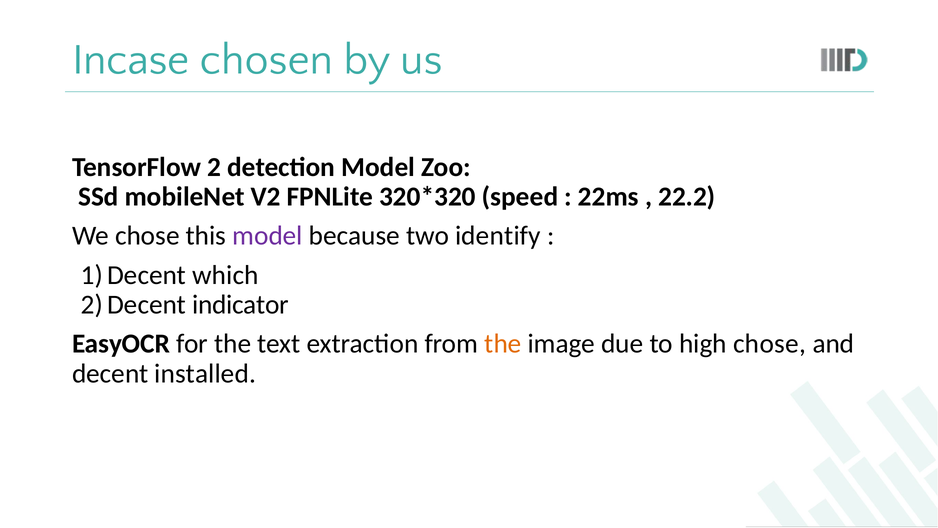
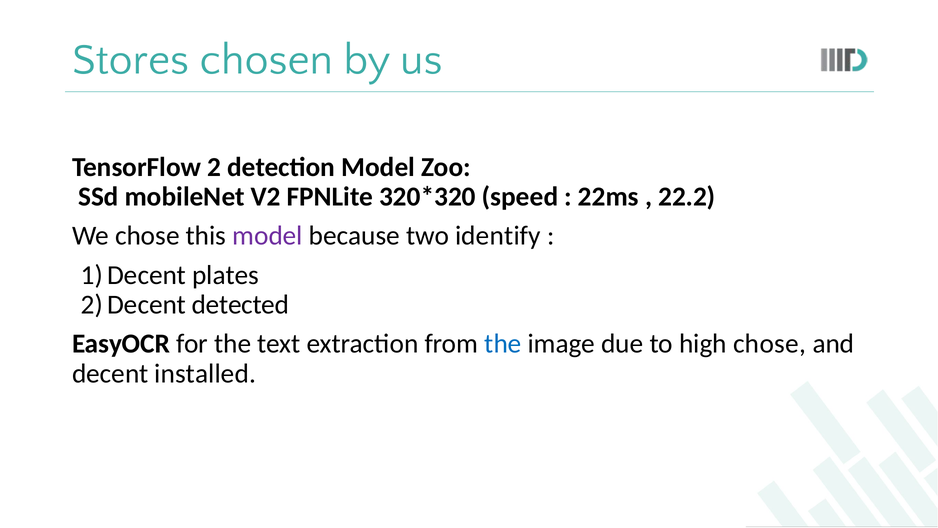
Incase: Incase -> Stores (131, 60)
which: which -> plates (225, 275)
indicator: indicator -> detected (240, 304)
the colour: orange -> blue (503, 344)
